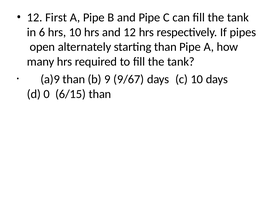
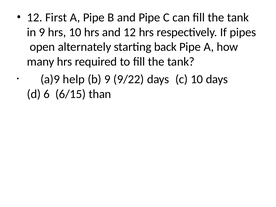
in 6: 6 -> 9 (42, 32)
starting than: than -> back (165, 47)
a)9 than: than -> help (74, 79)
9/67: 9/67 -> 9/22 (129, 79)
0: 0 -> 6 (47, 94)
